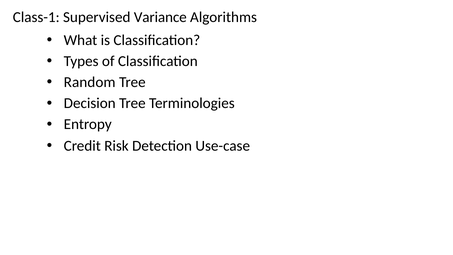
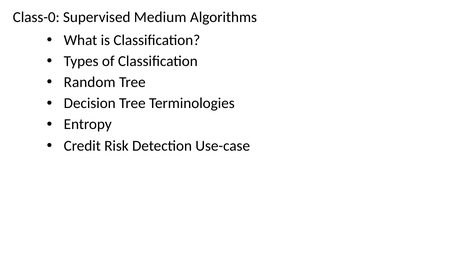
Class-1: Class-1 -> Class-0 (36, 17)
Variance: Variance -> Medium (160, 17)
